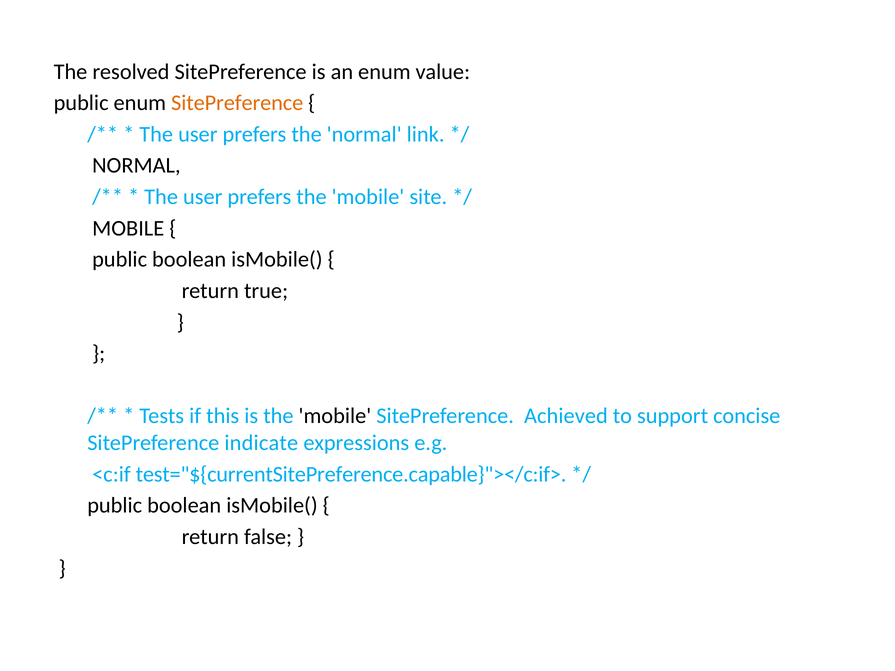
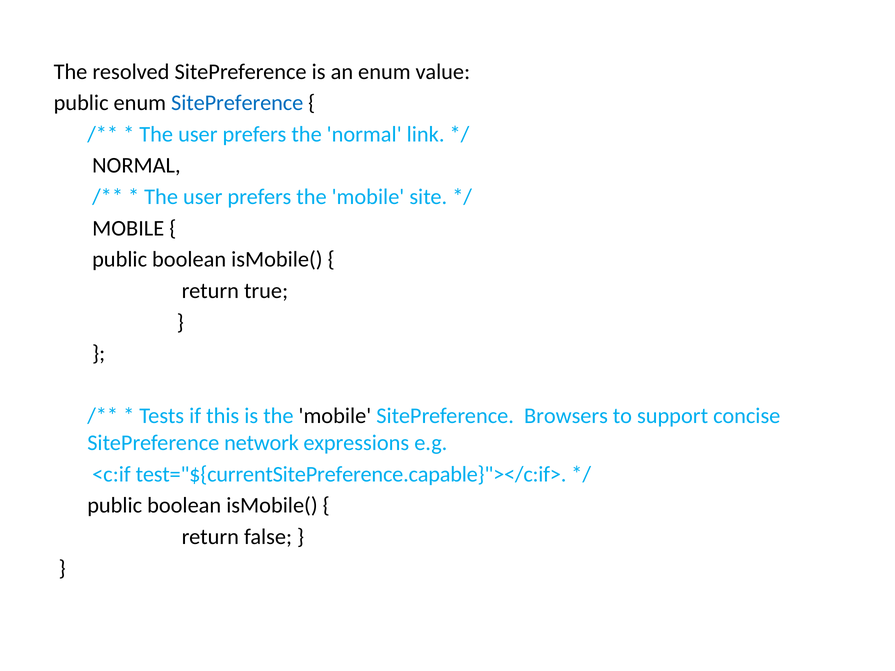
SitePreference colour: orange -> blue (237, 103)
Achieved: Achieved -> Browsers (566, 416)
indicate: indicate -> network (262, 443)
